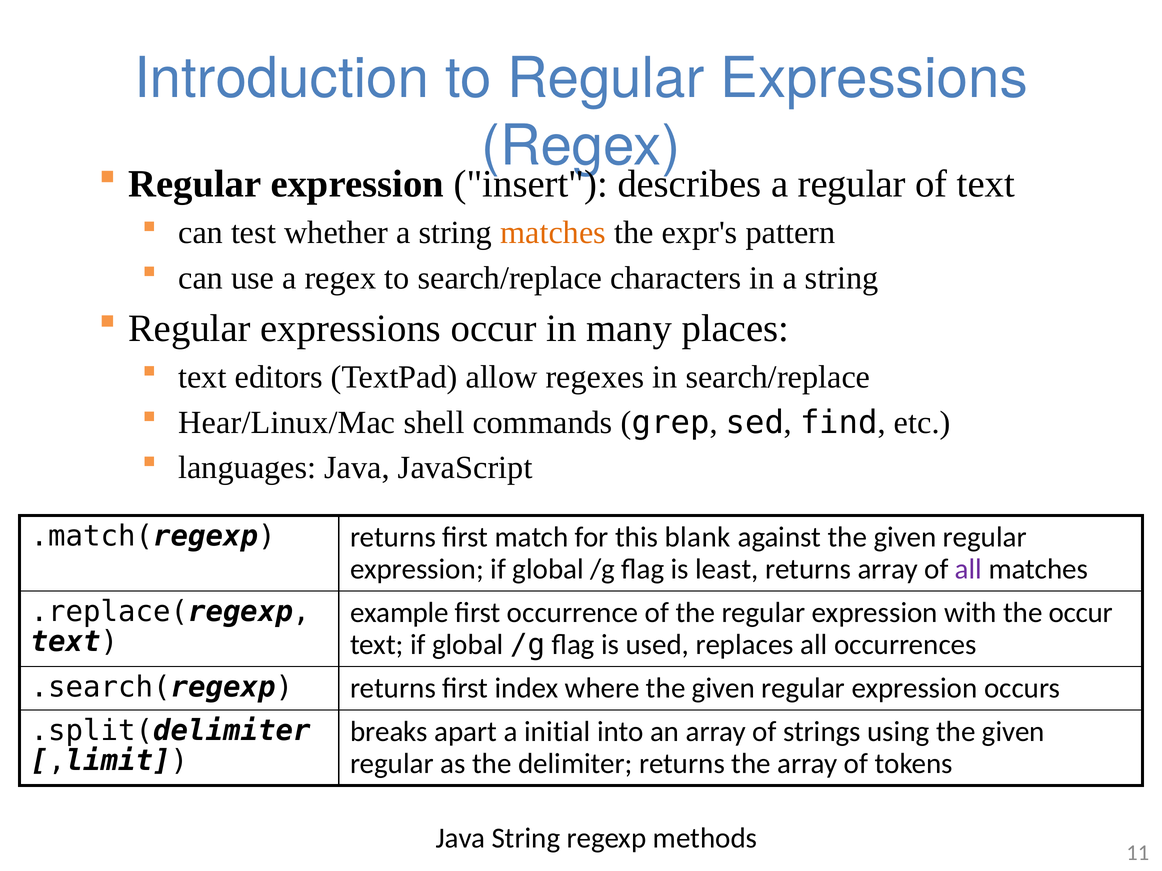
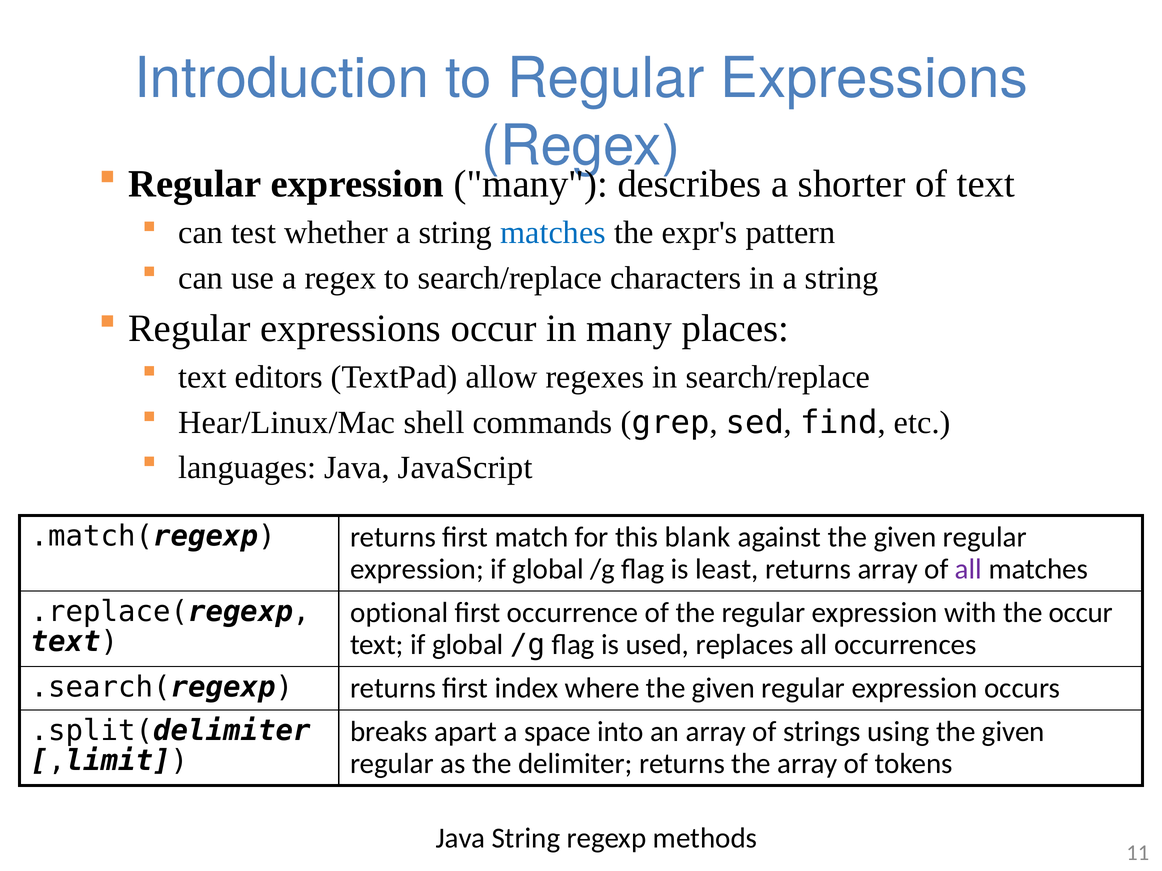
expression insert: insert -> many (531, 184)
a regular: regular -> shorter (852, 184)
matches colour: orange -> blue (553, 233)
example: example -> optional (399, 613)
initial: initial -> space (557, 732)
